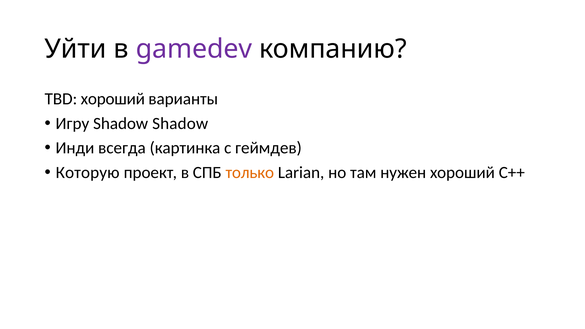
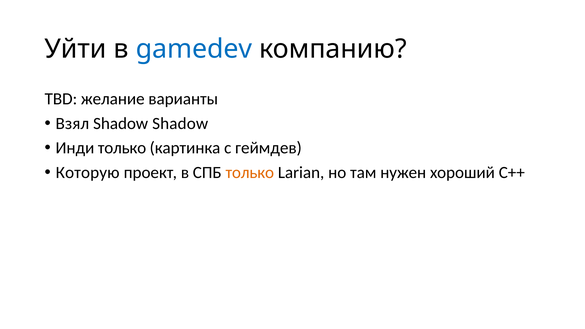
gamedev colour: purple -> blue (194, 49)
TBD хороший: хороший -> желание (113, 99)
Игру: Игру -> Взял (72, 123)
Инди всегда: всегда -> только (122, 148)
